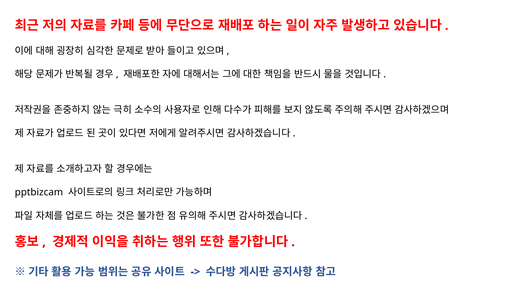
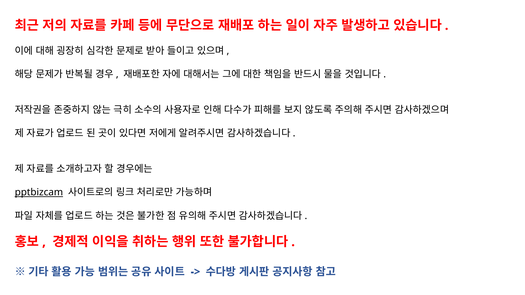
pptbizcam underline: none -> present (39, 193)
